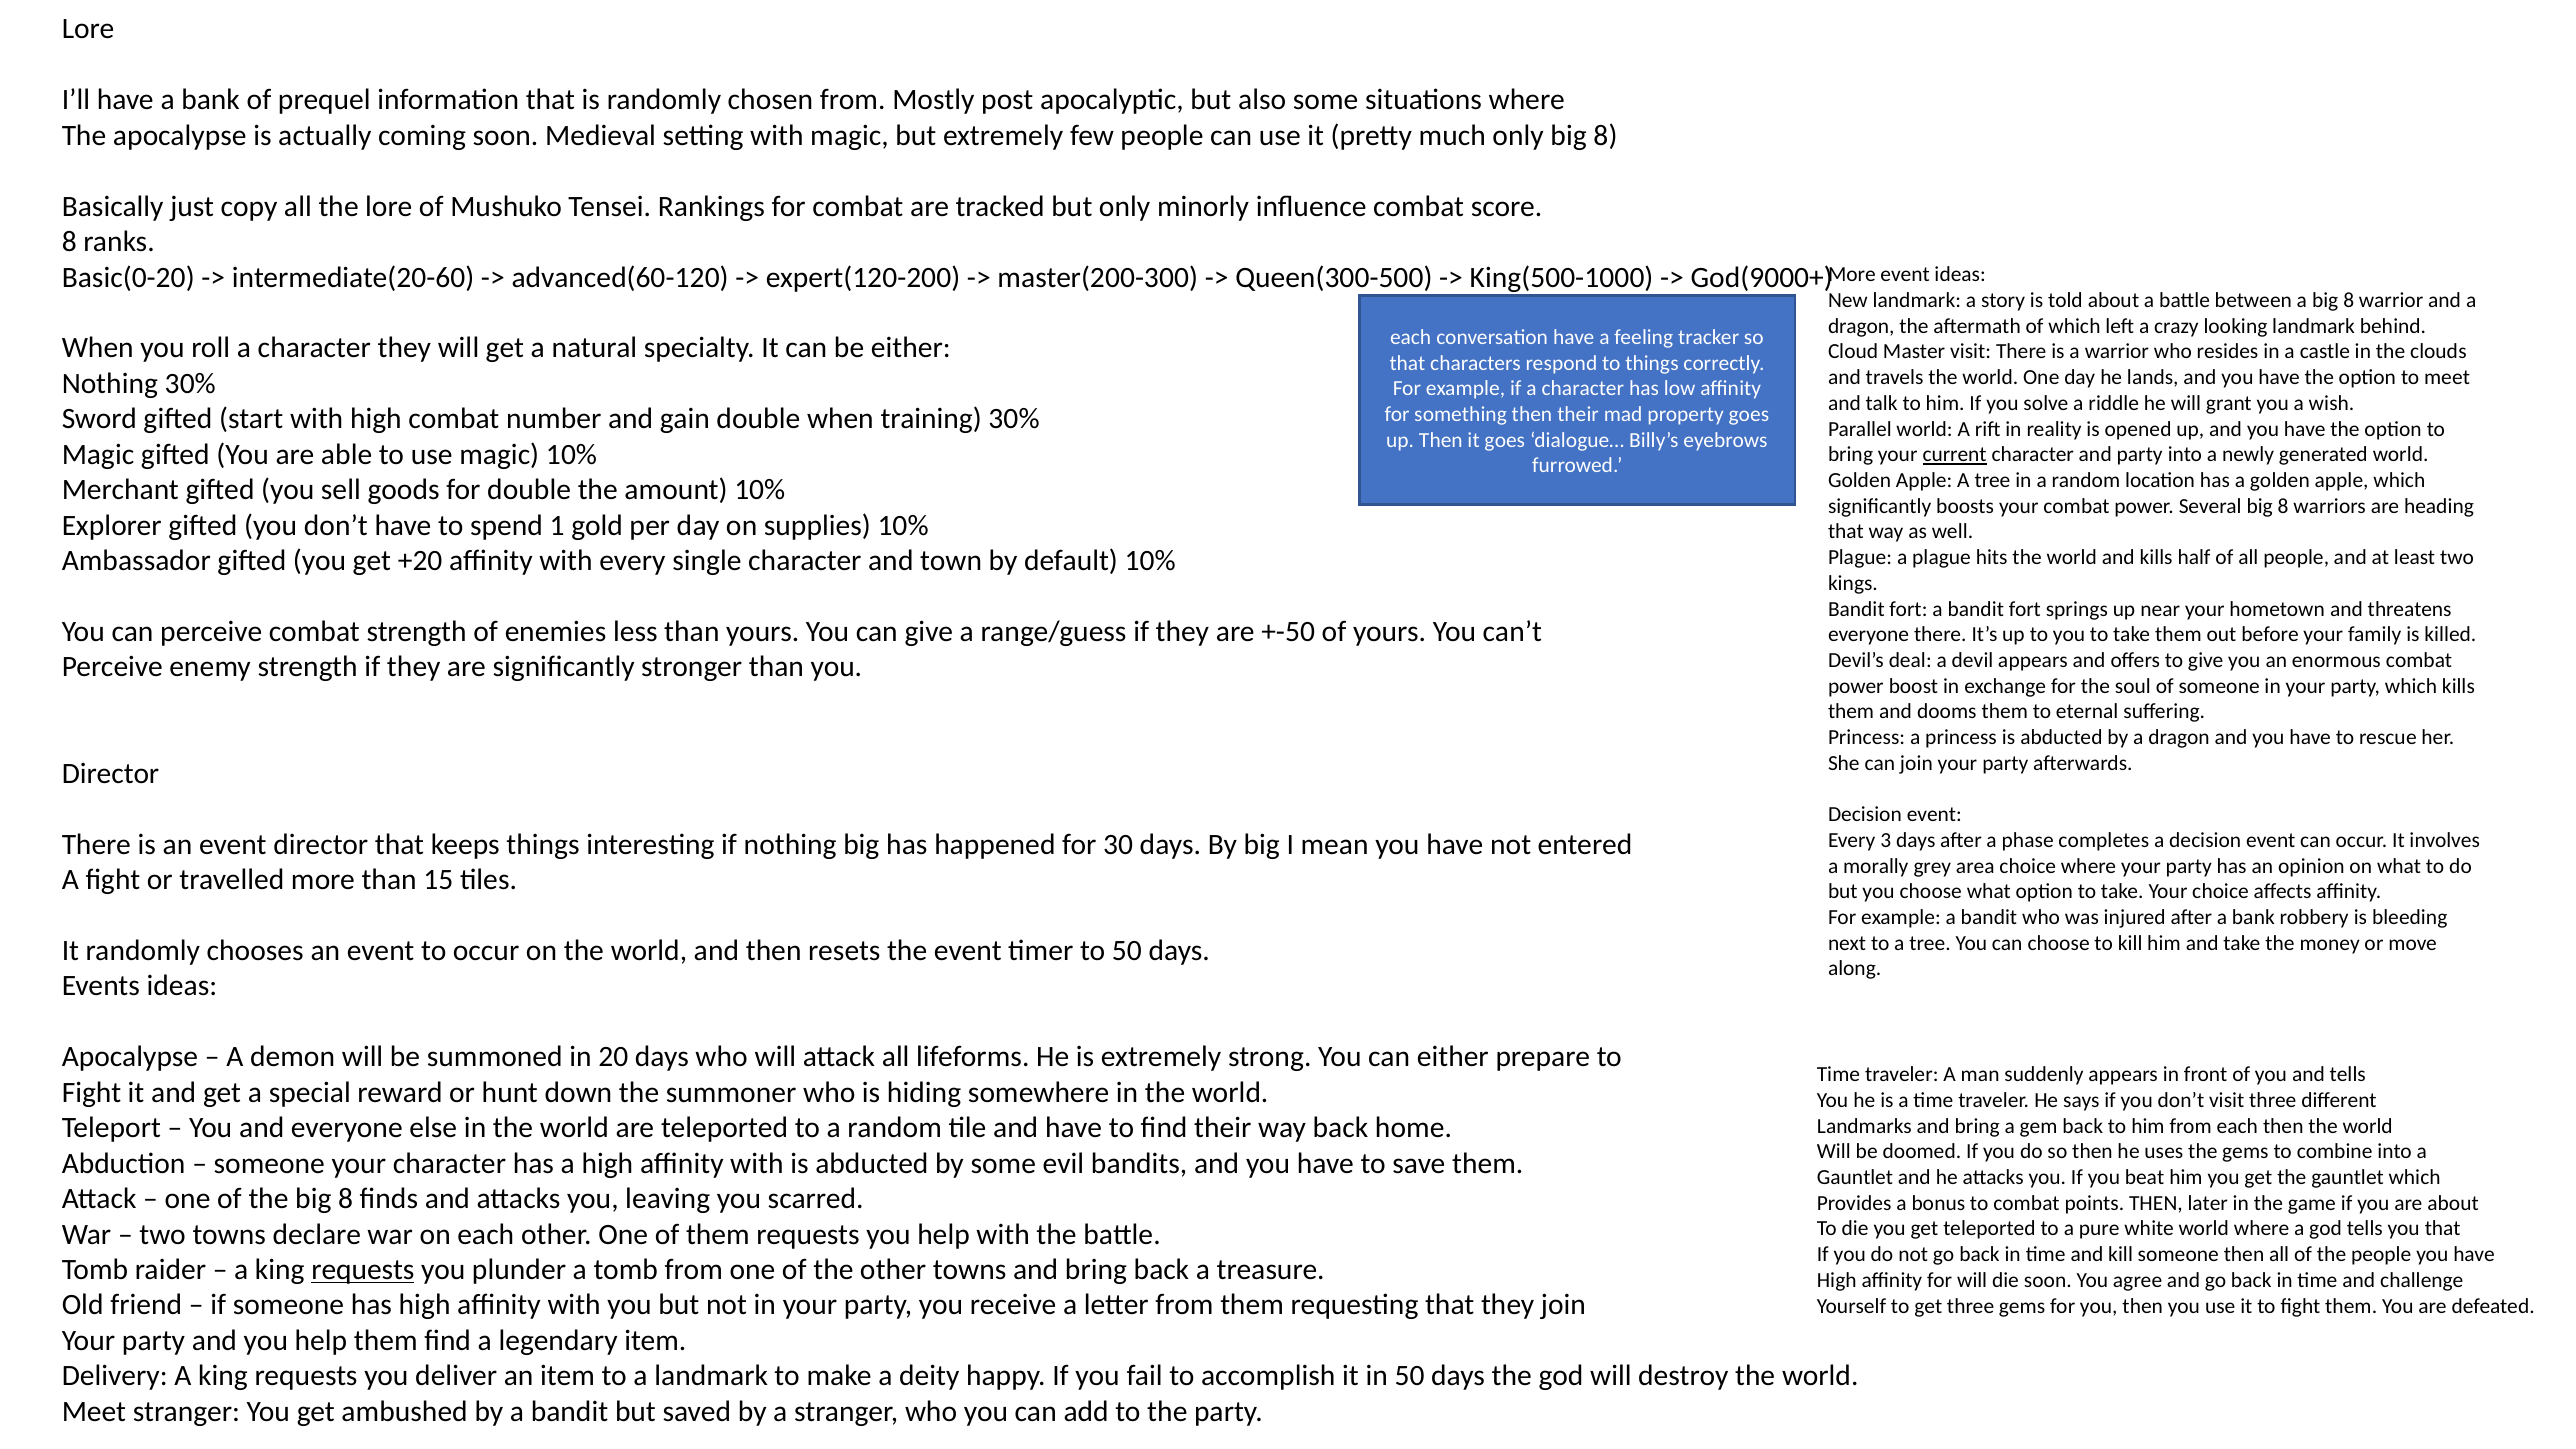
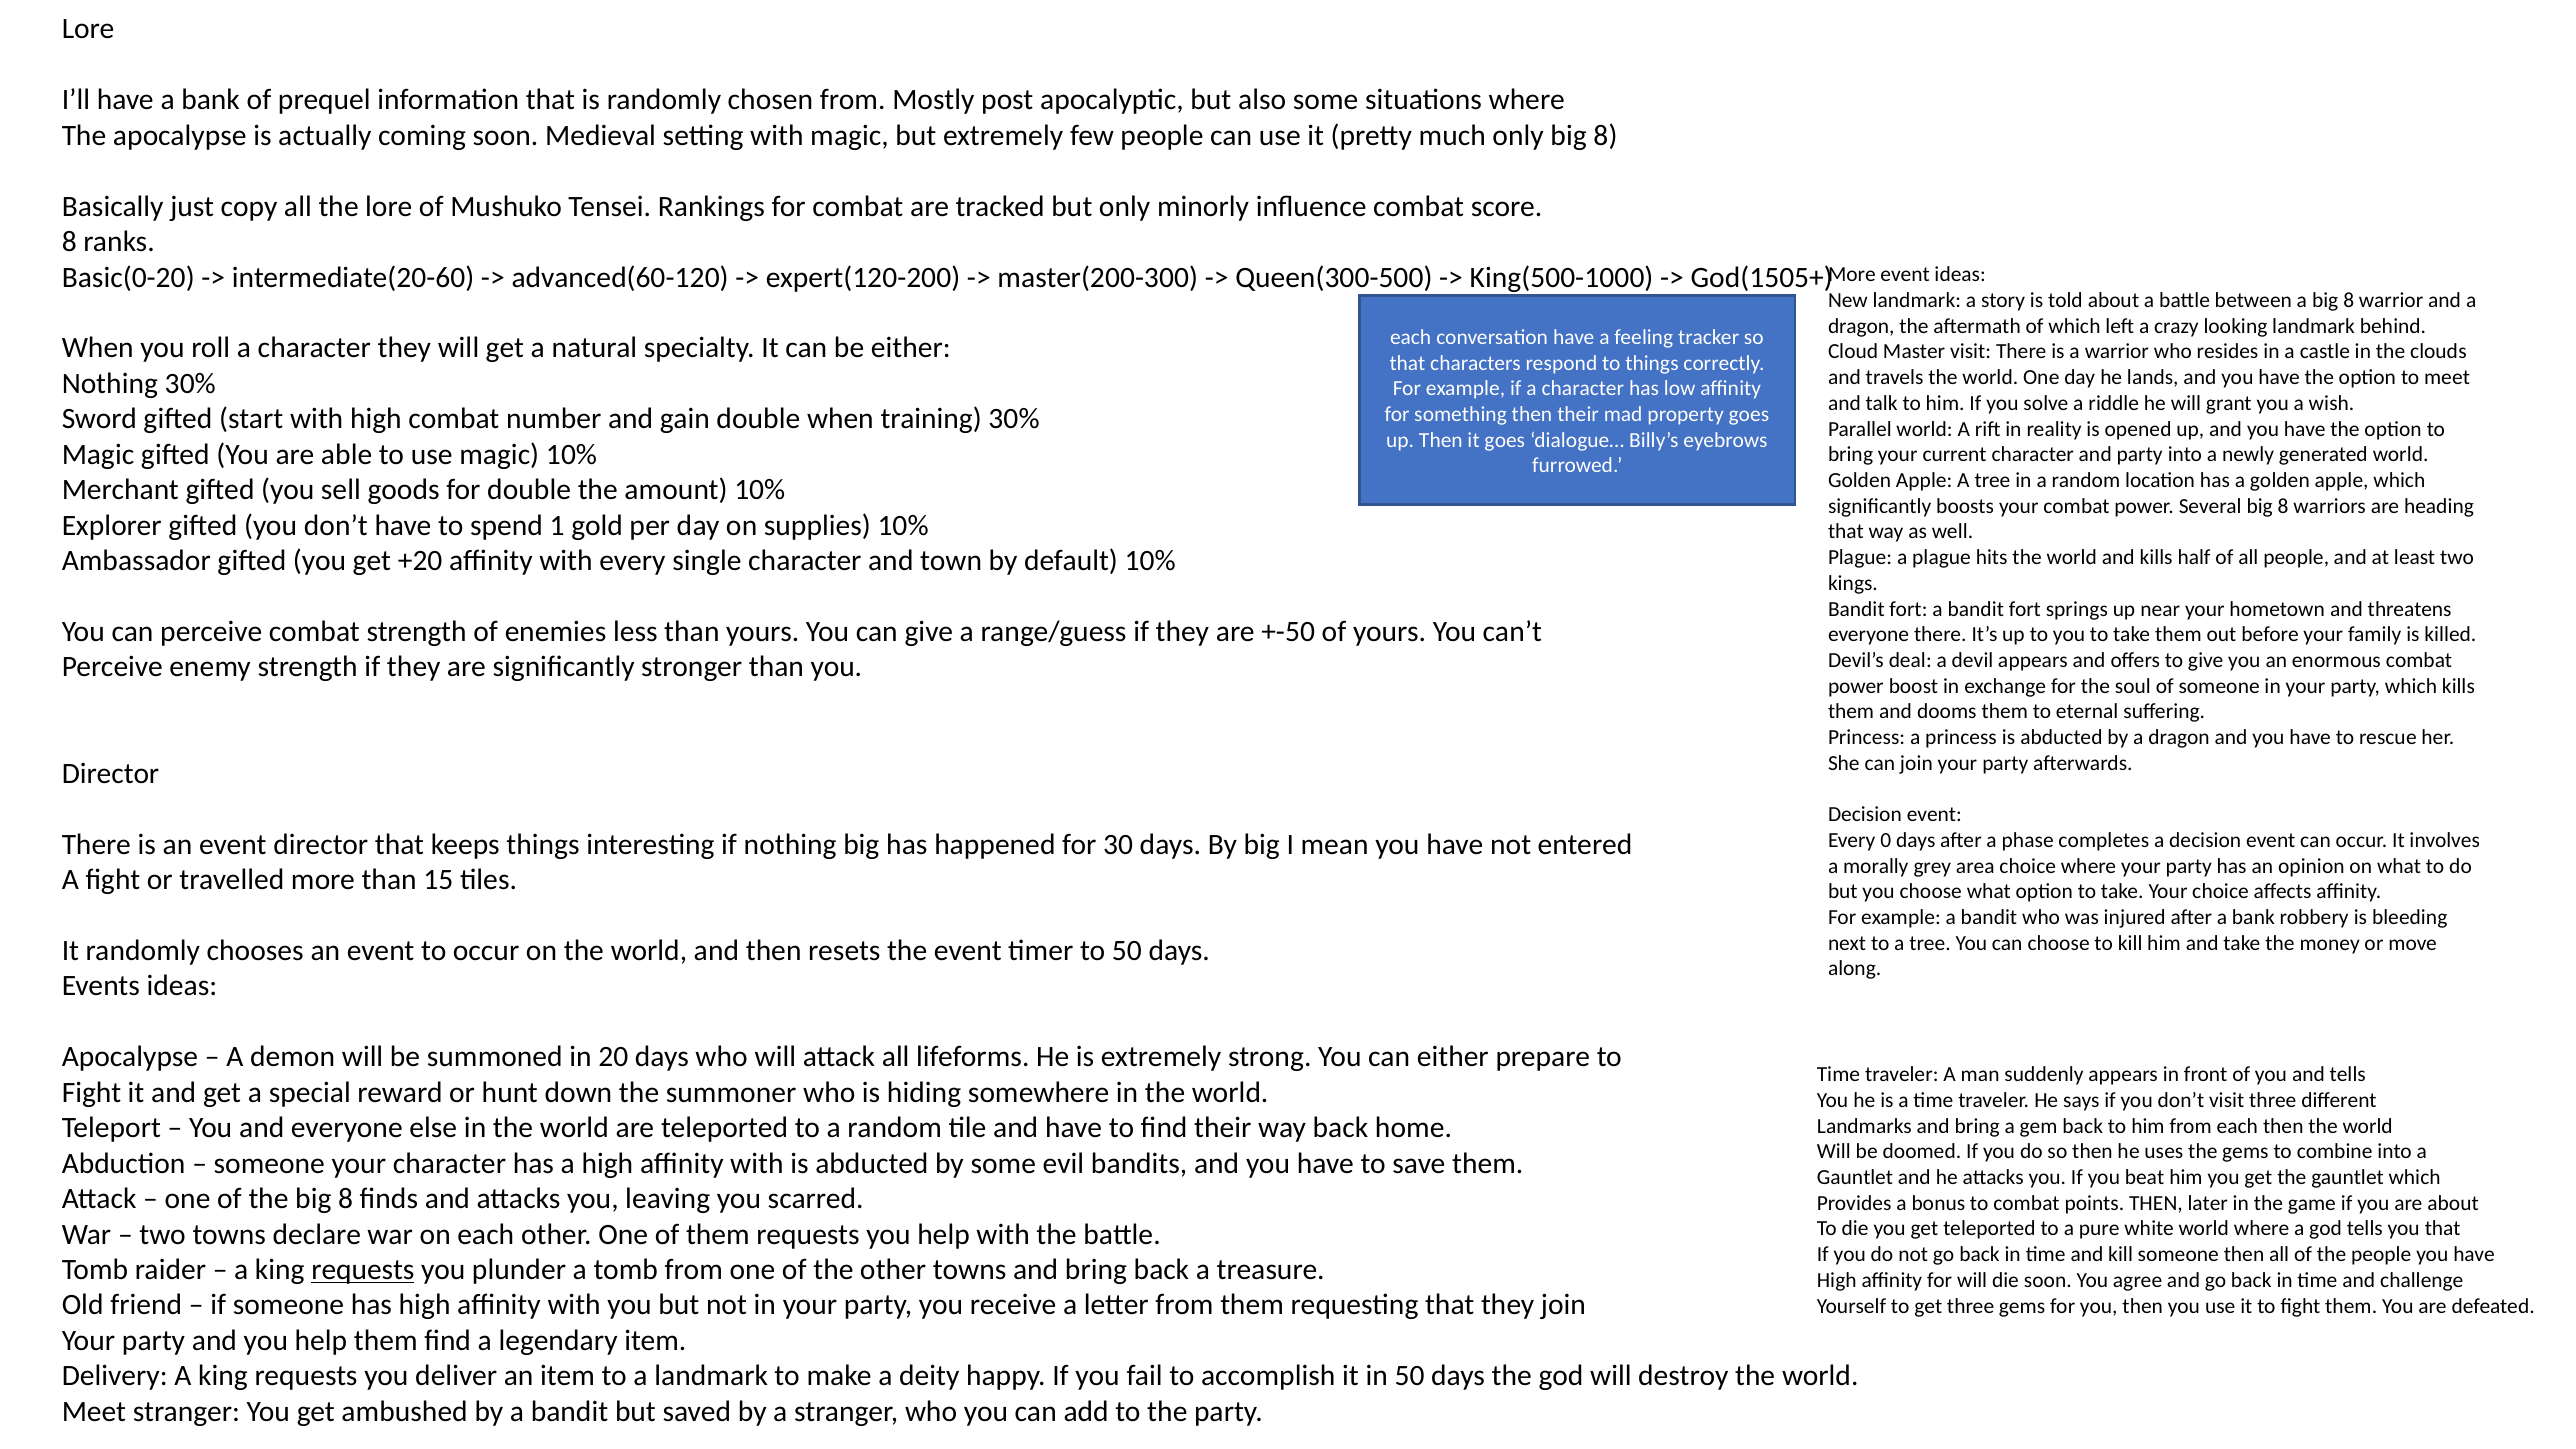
God(9000+: God(9000+ -> God(1505+ (1762, 277)
current underline: present -> none (1955, 455)
3: 3 -> 0 (1886, 840)
